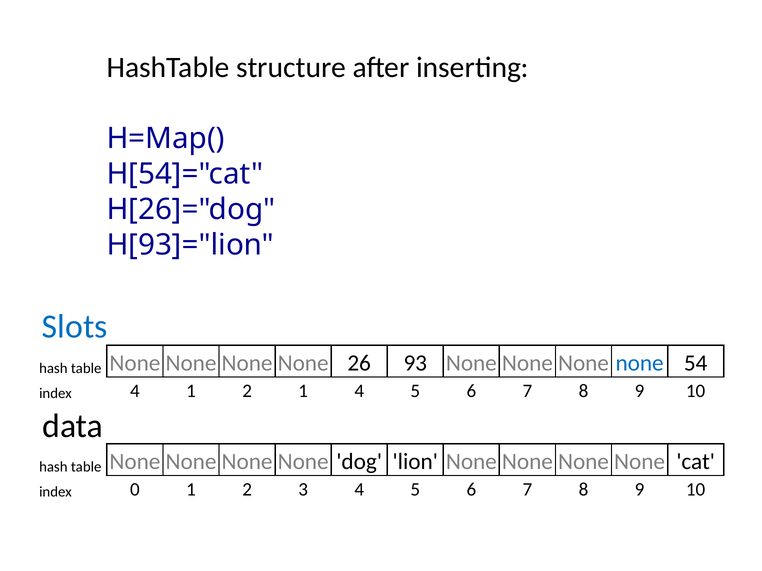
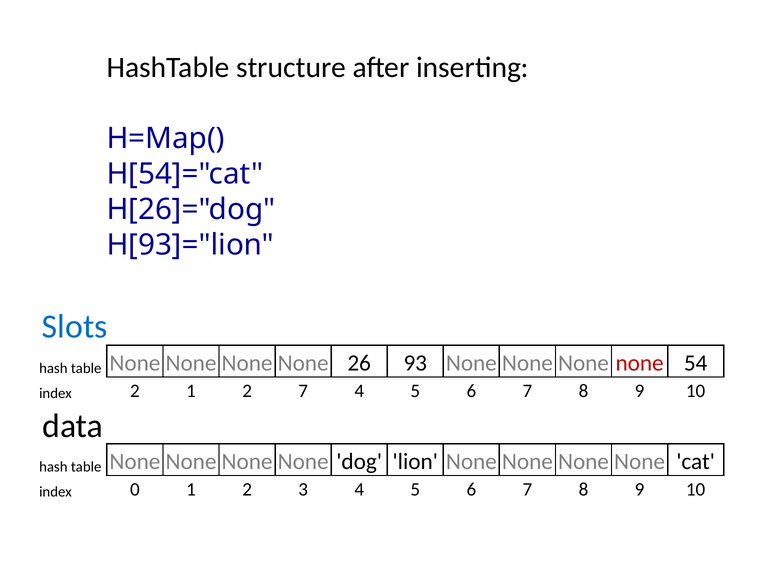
none colour: blue -> red (640, 363)
index 4: 4 -> 2 (135, 391)
2 1: 1 -> 7 (303, 391)
